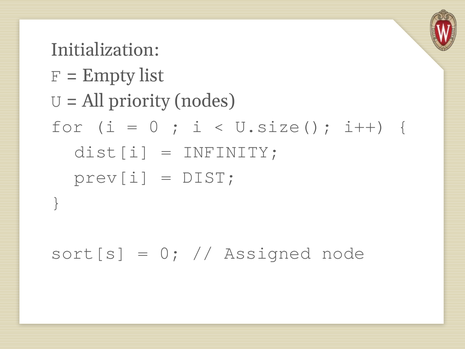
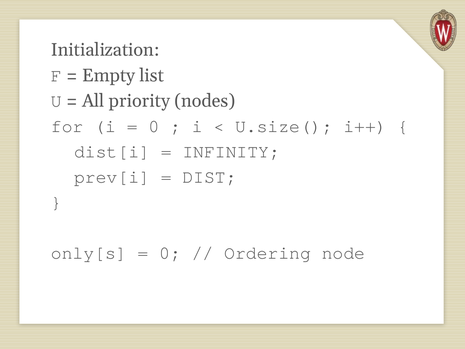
sort[s: sort[s -> only[s (89, 253)
Assigned: Assigned -> Ordering (268, 253)
